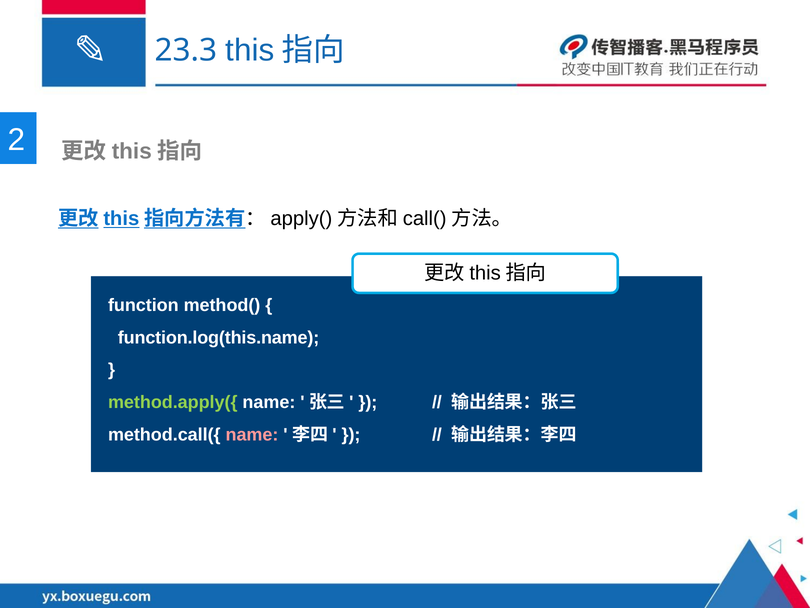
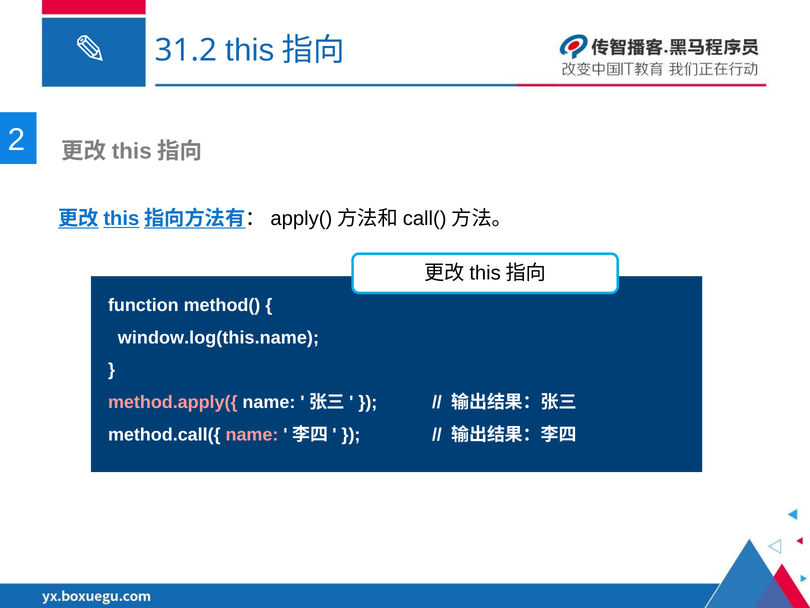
23.3: 23.3 -> 31.2 (186, 50)
function.log(this.name: function.log(this.name -> window.log(this.name (218, 337)
method.apply({ colour: light green -> pink (173, 402)
